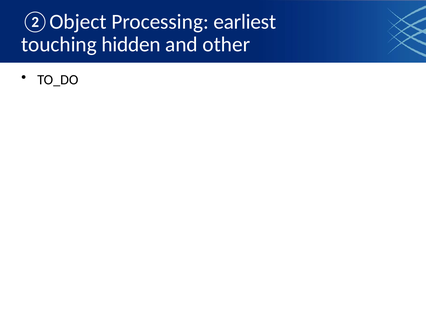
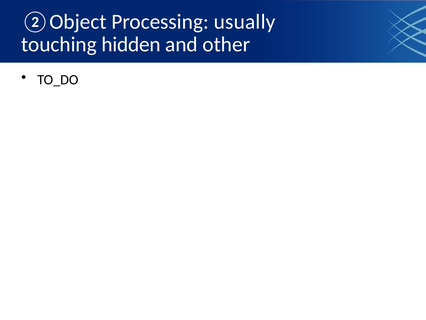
earliest: earliest -> usually (245, 22)
